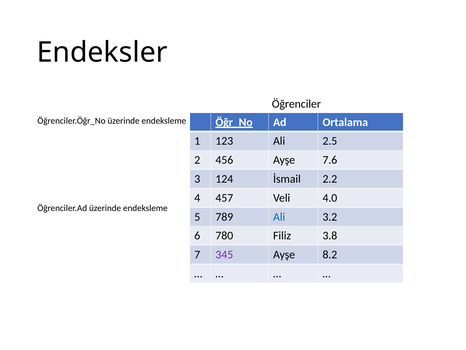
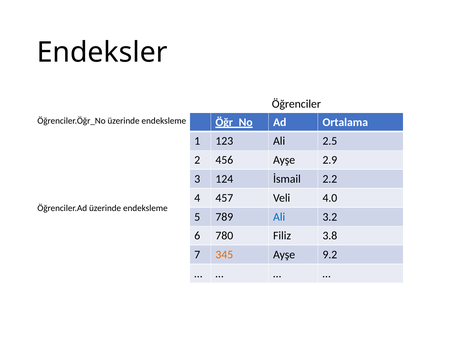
7.6: 7.6 -> 2.9 (330, 160)
345 colour: purple -> orange (224, 254)
8.2: 8.2 -> 9.2 (330, 254)
